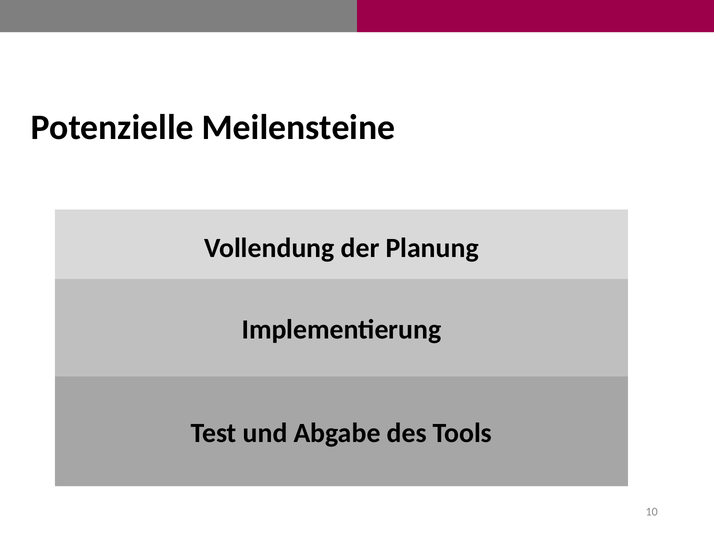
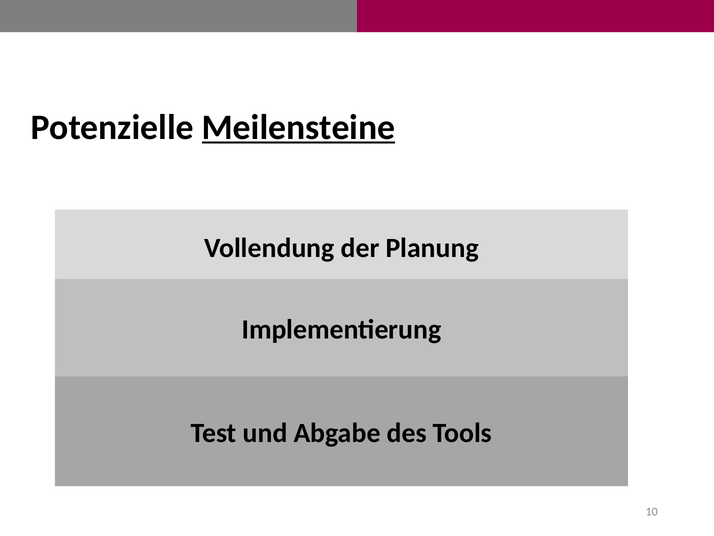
Meilensteine underline: none -> present (298, 127)
